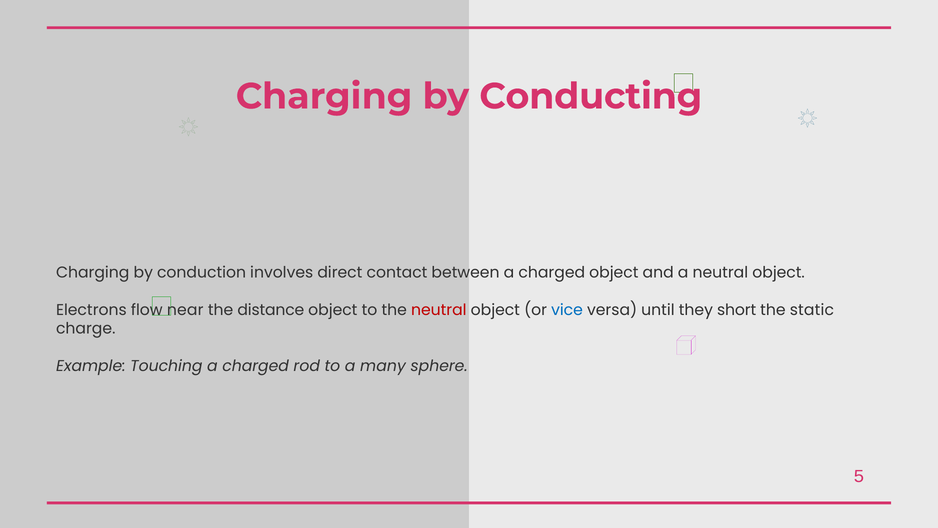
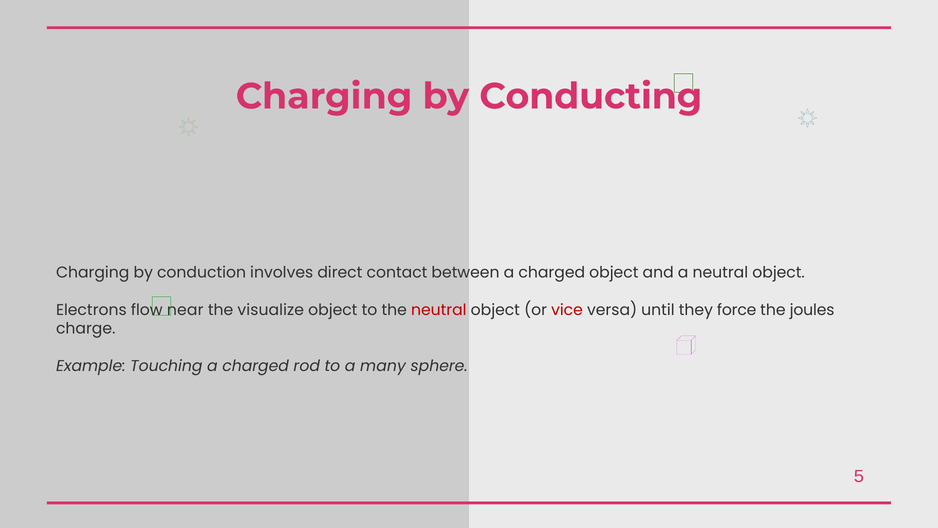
distance: distance -> visualize (271, 310)
vice colour: blue -> red (567, 310)
short: short -> force (737, 310)
static: static -> joules (812, 310)
